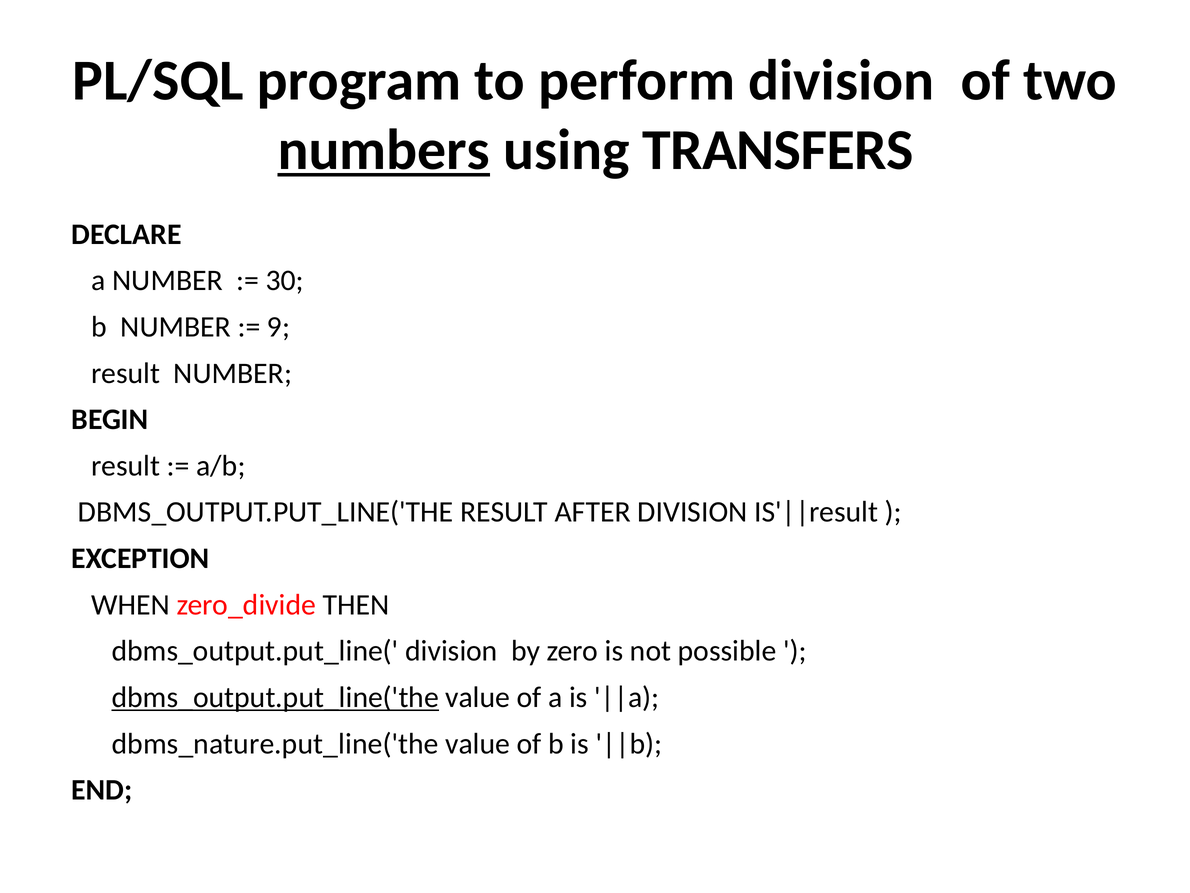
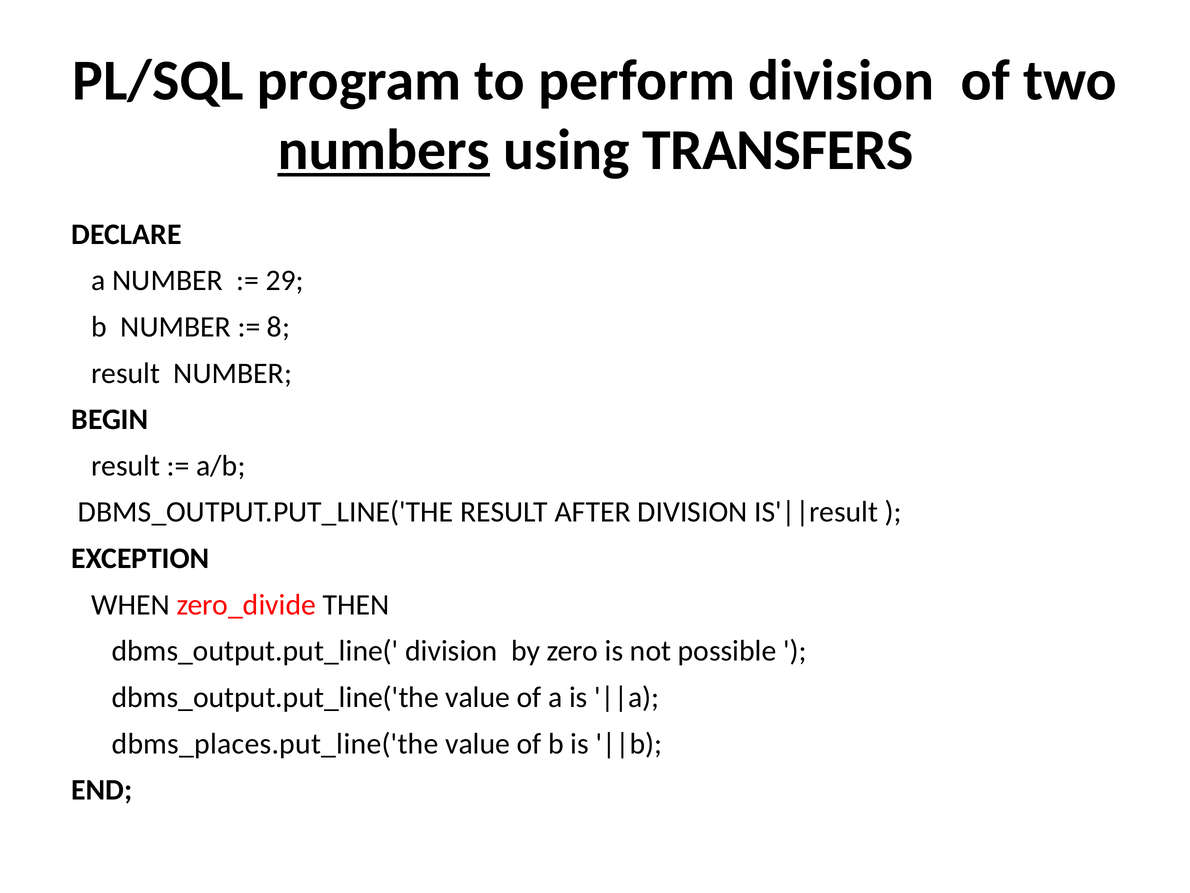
30: 30 -> 29 (285, 280)
9: 9 -> 8 (278, 327)
dbms_output.put_line('the underline: present -> none (275, 697)
dbms_nature.put_line('the: dbms_nature.put_line('the -> dbms_places.put_line('the (275, 743)
